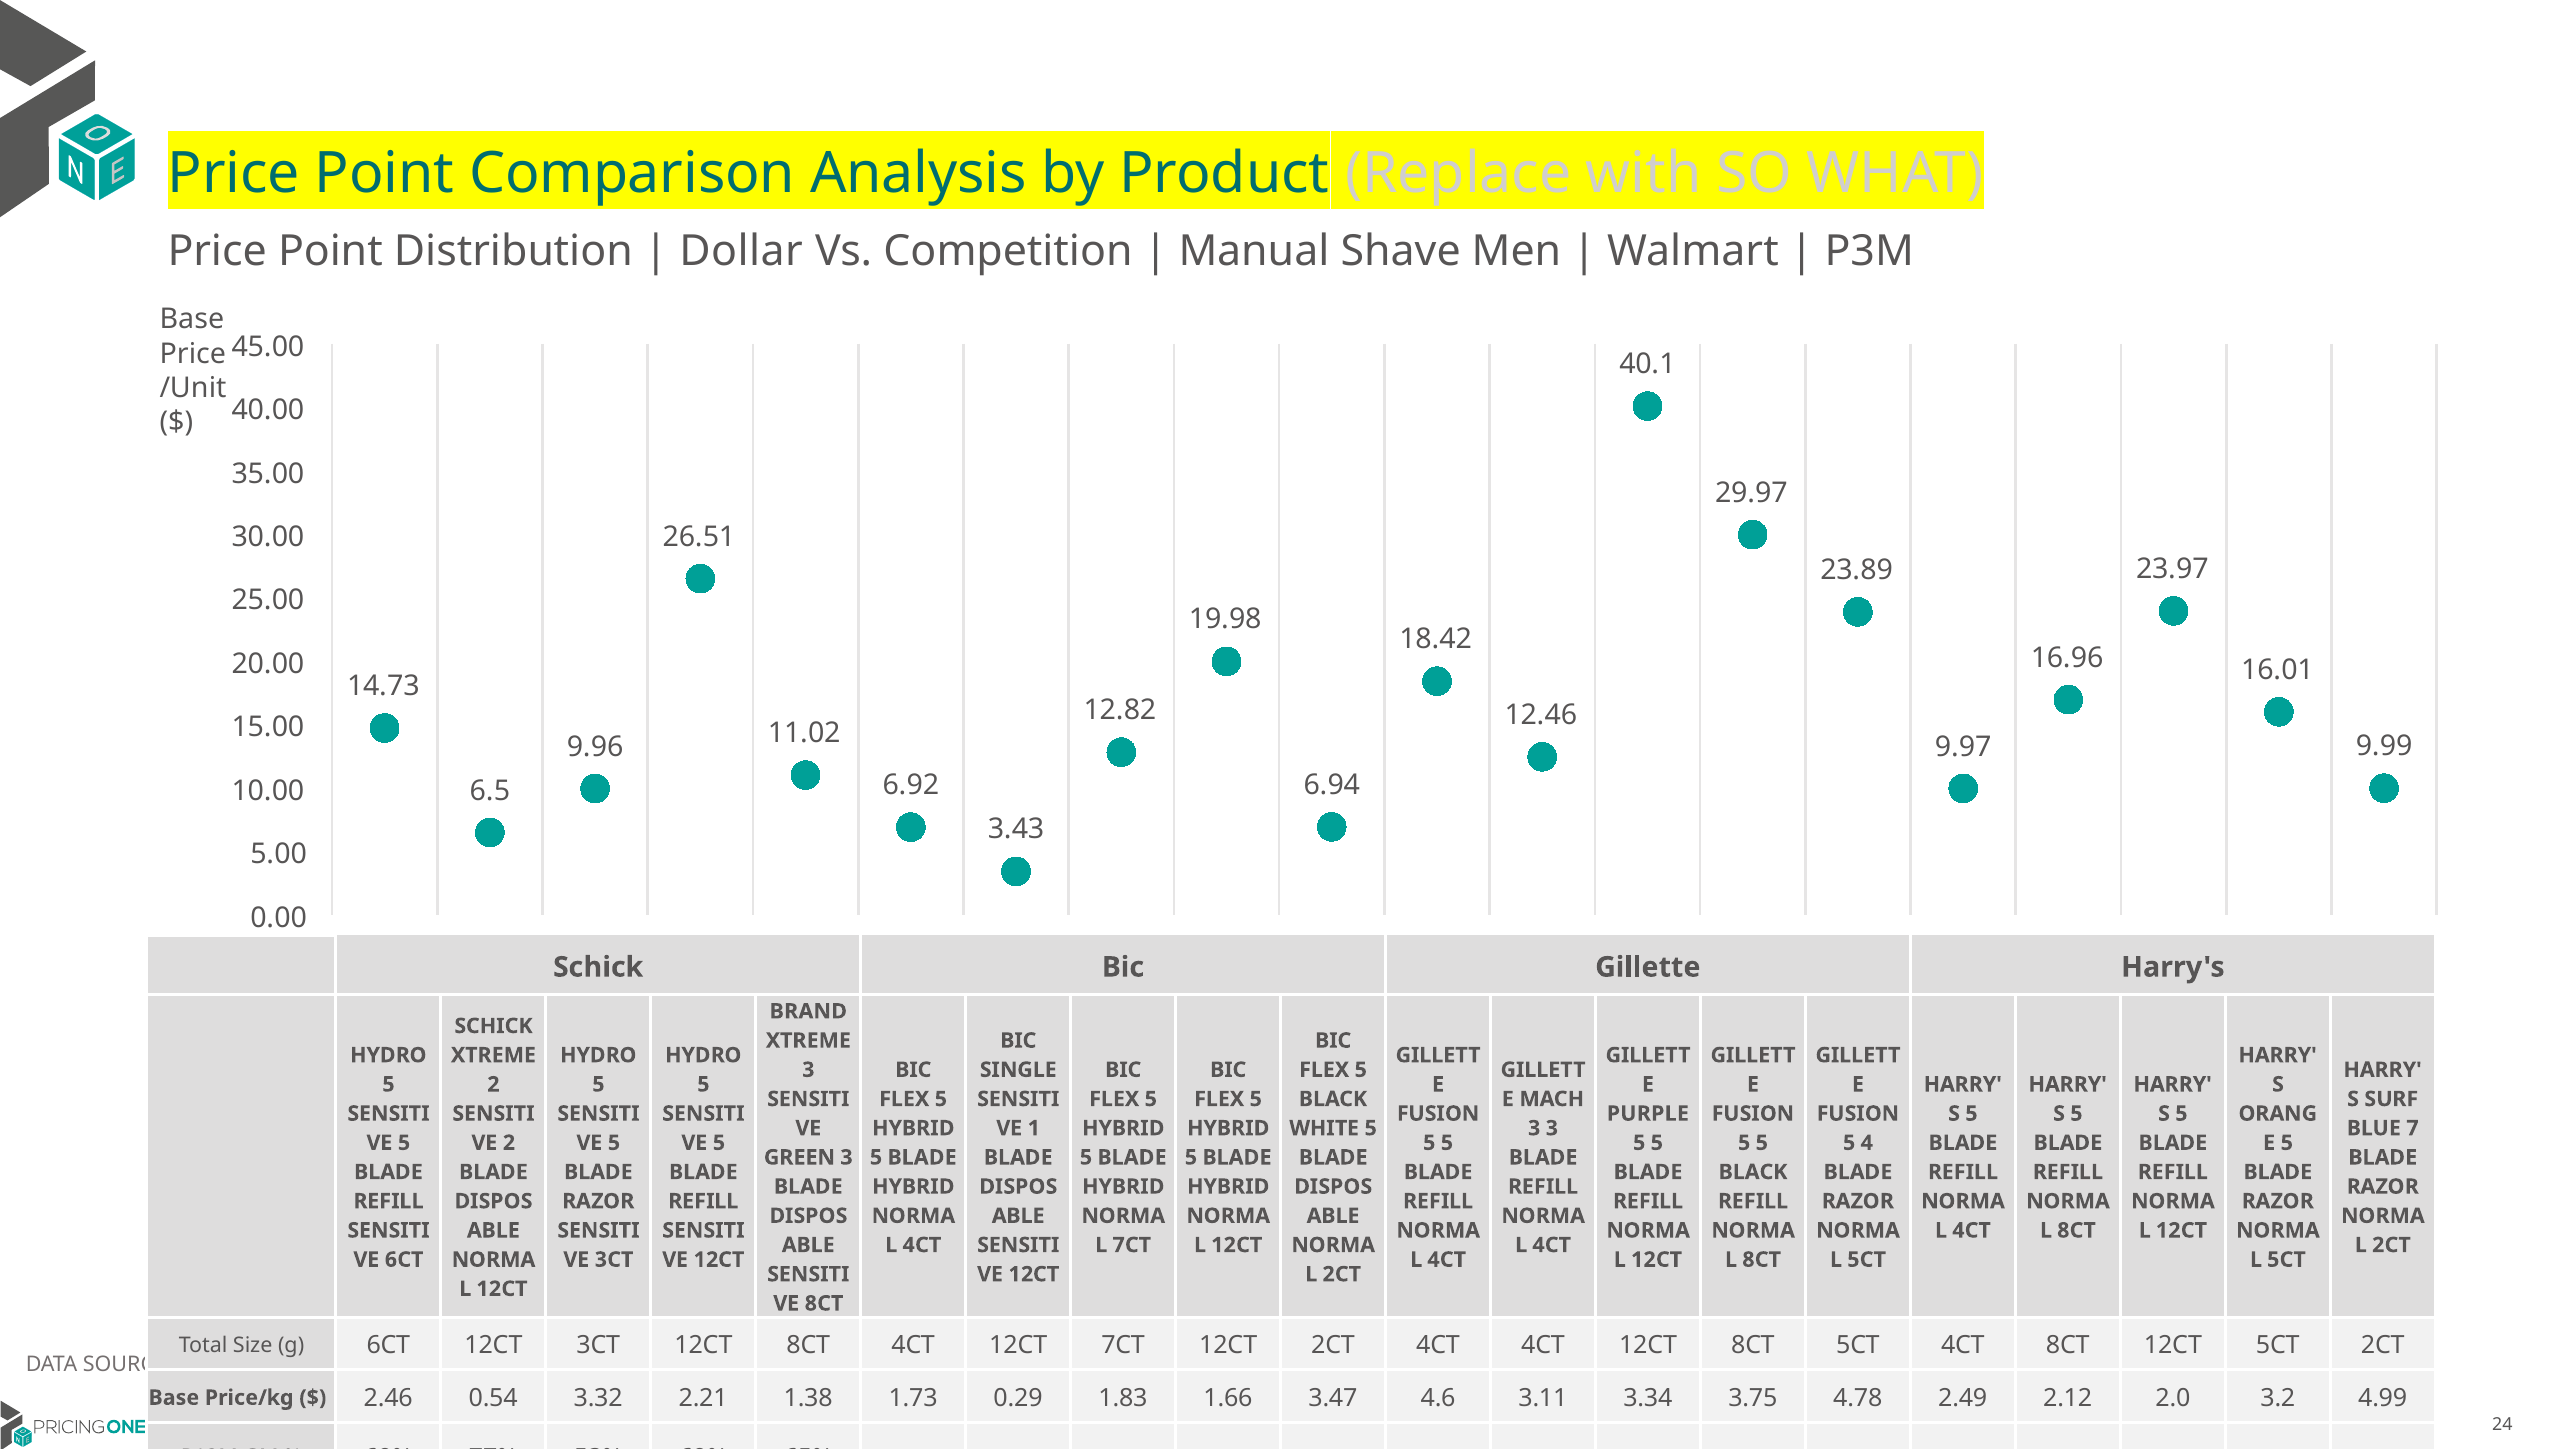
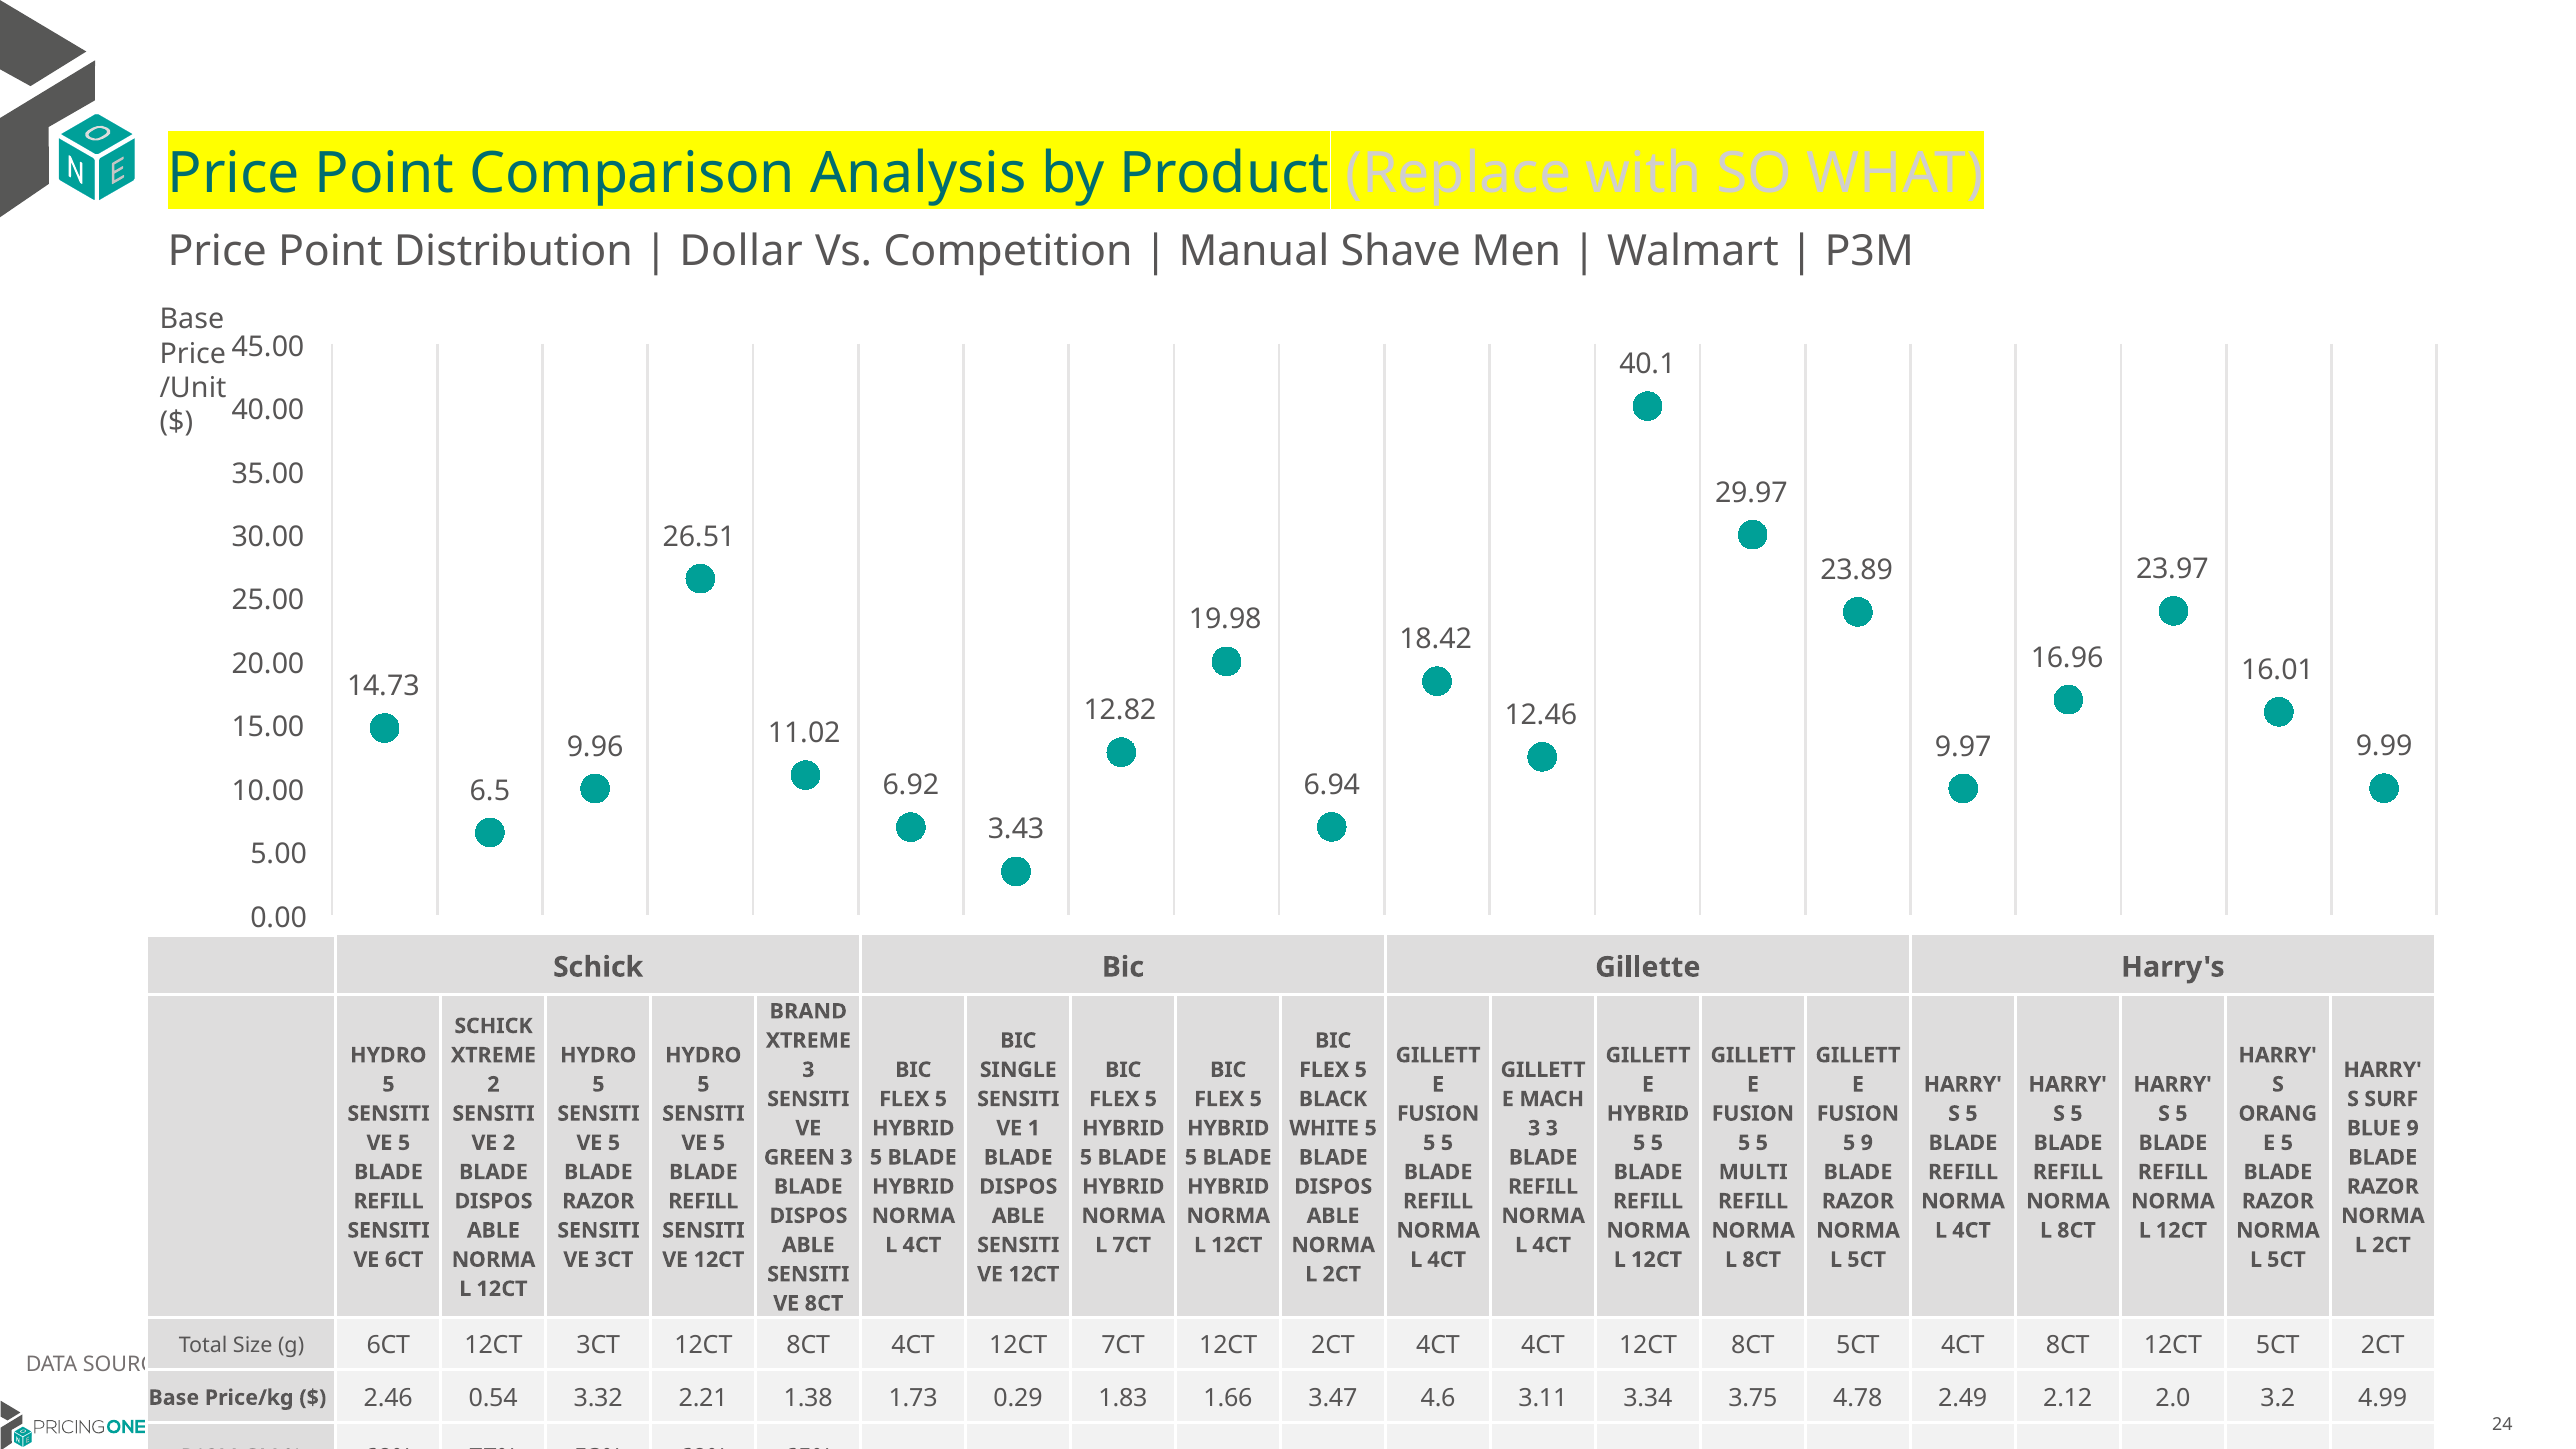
PURPLE: PURPLE -> HYBRID (1648, 1114)
BLUE 7: 7 -> 9 (2413, 1128)
5 4: 4 -> 9 (1867, 1143)
BLACK: BLACK -> MULTI (1753, 1172)
